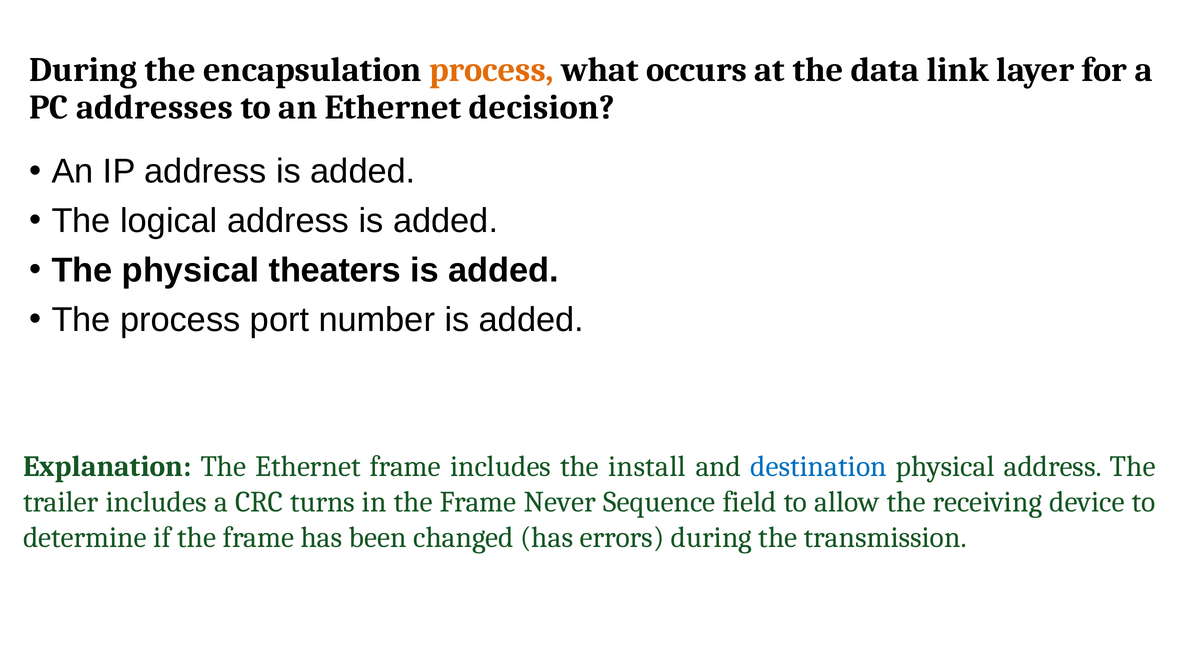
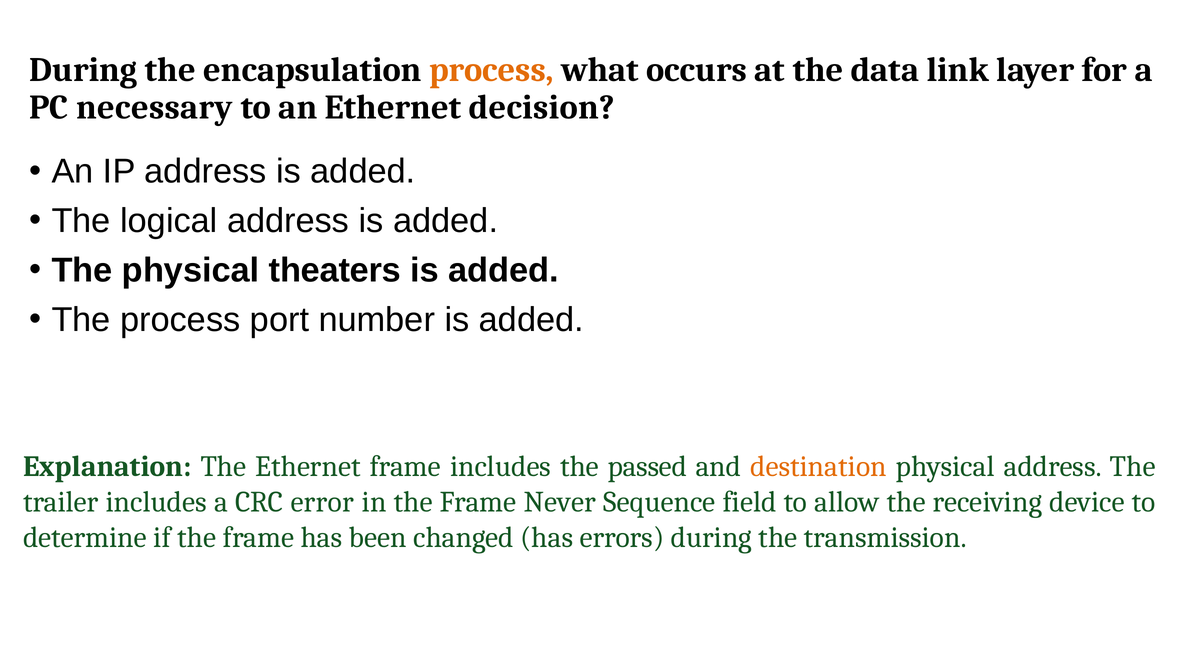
addresses: addresses -> necessary (154, 107)
install: install -> passed (647, 467)
destination colour: blue -> orange (818, 467)
turns: turns -> error (322, 502)
